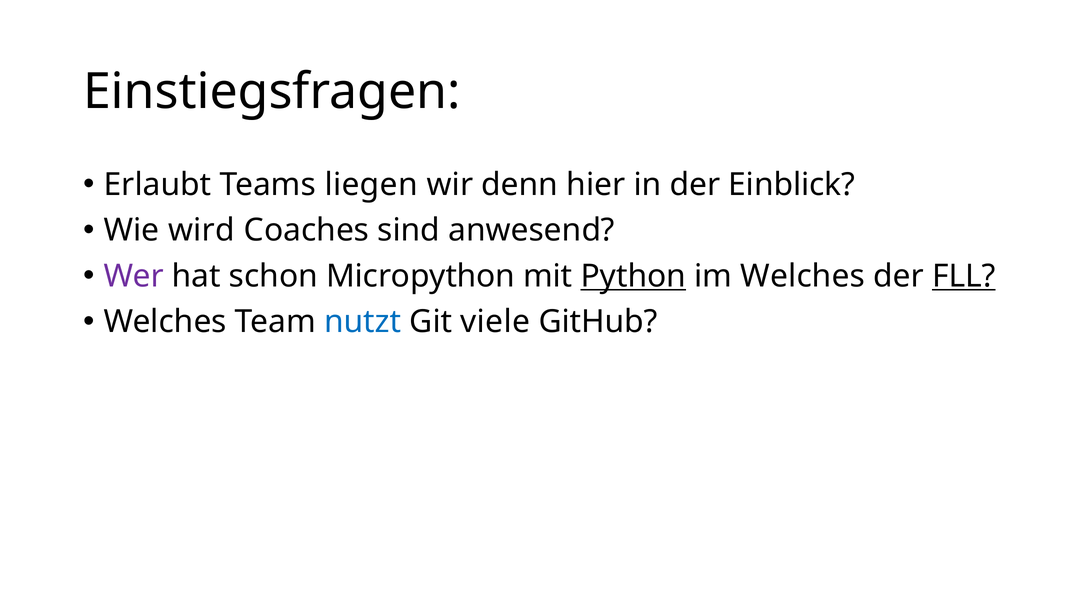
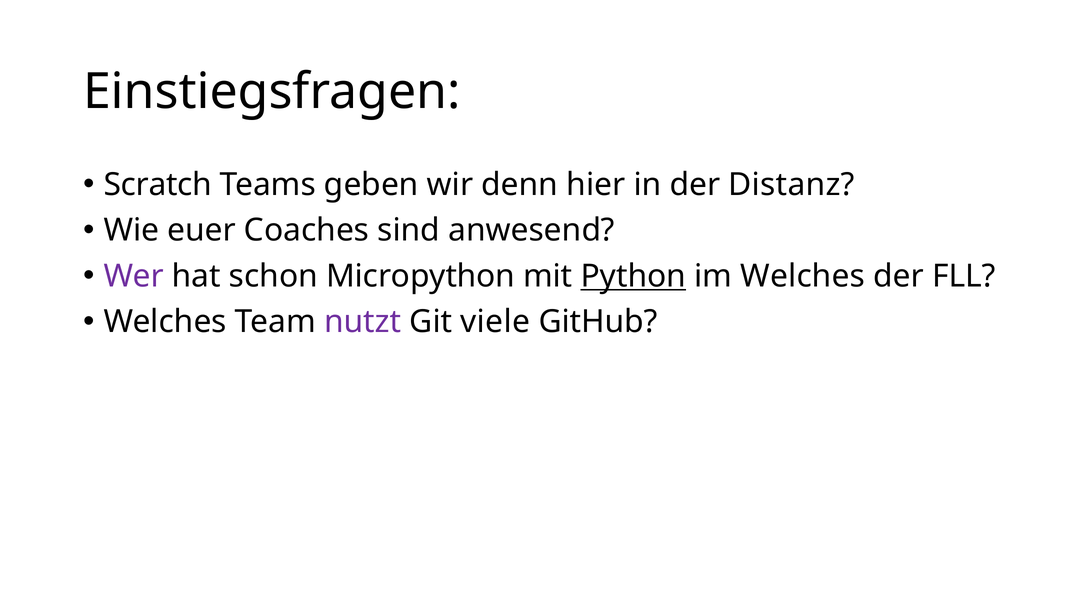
Erlaubt: Erlaubt -> Scratch (158, 184)
liegen: liegen -> geben (371, 184)
Einblick: Einblick -> Distanz (792, 184)
wird: wird -> euer (202, 230)
FLL underline: present -> none (964, 276)
nutzt colour: blue -> purple (363, 322)
